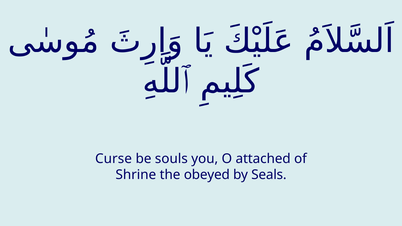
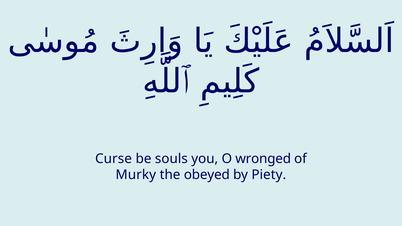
attached: attached -> wronged (263, 159)
Shrine: Shrine -> Murky (136, 175)
Seals: Seals -> Piety (269, 175)
